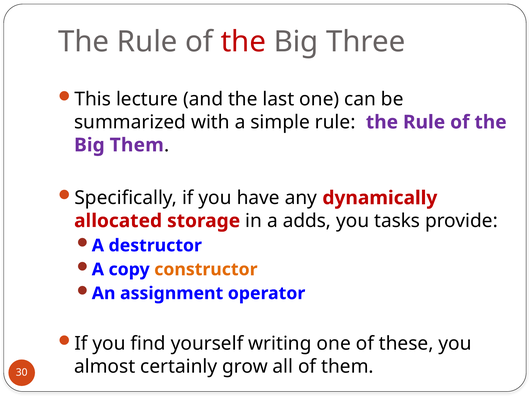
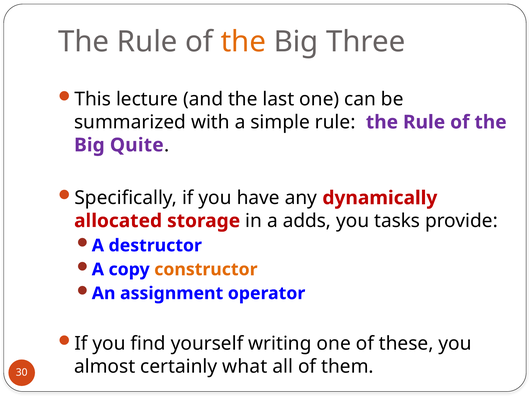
the colour: red -> orange (243, 42)
Big Them: Them -> Quite (137, 145)
grow: grow -> what (245, 367)
